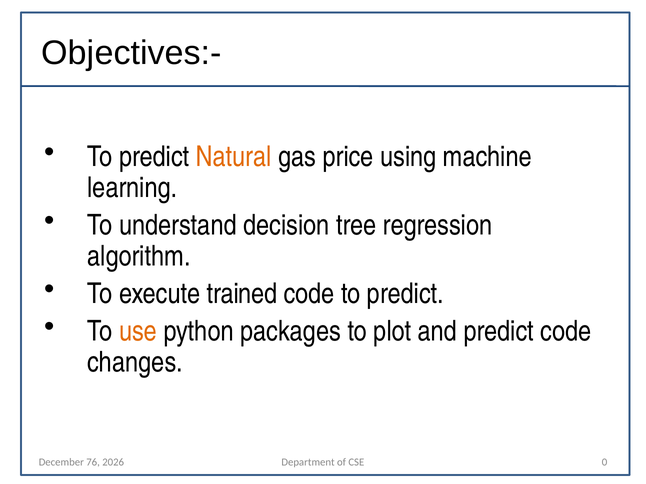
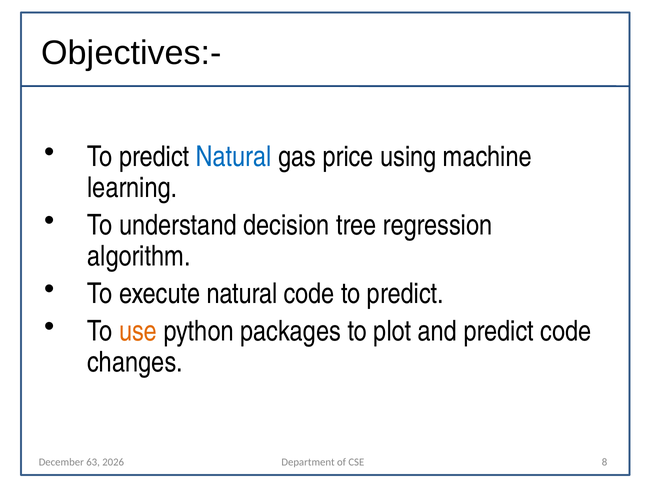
Natural colour: orange -> blue (234, 157)
execute trained: trained -> natural (242, 294)
76: 76 -> 63 (93, 463)
0: 0 -> 8 (605, 463)
